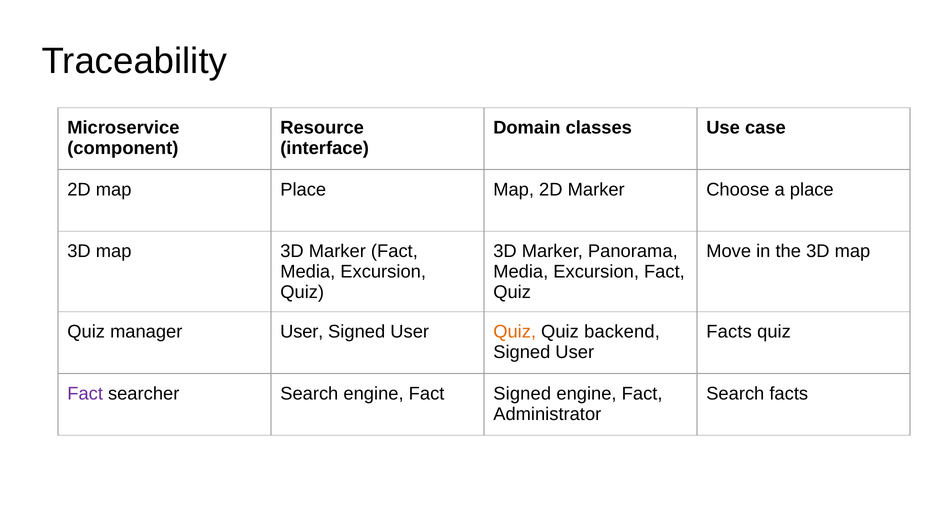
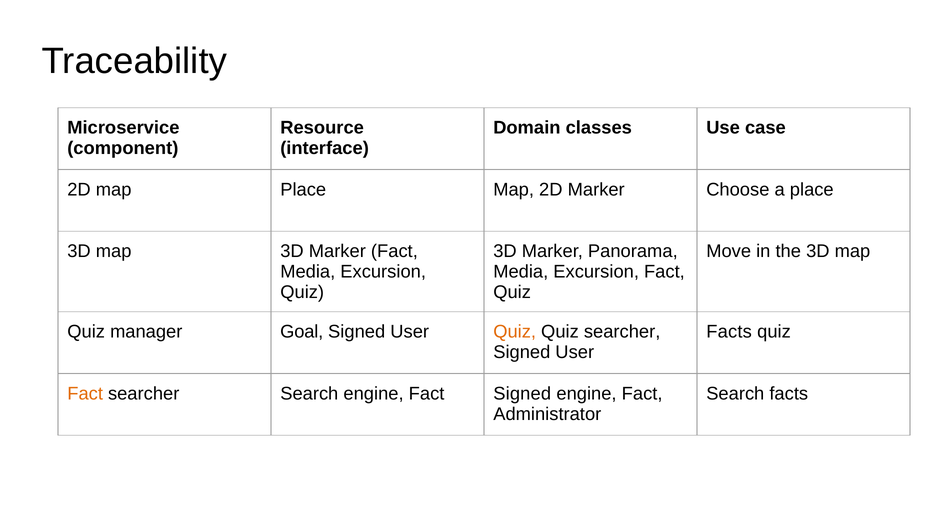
manager User: User -> Goal (302, 332)
Quiz backend: backend -> searcher (622, 332)
Fact colour: purple -> orange (85, 393)
